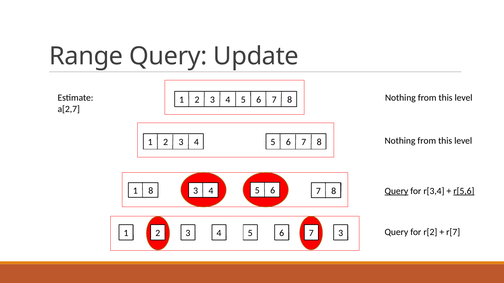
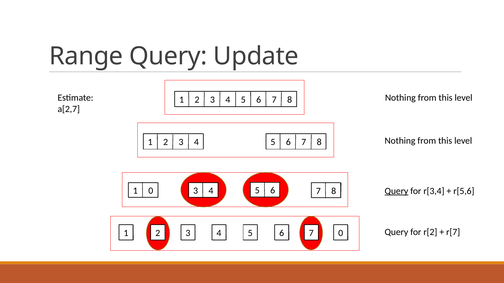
1 8: 8 -> 0 (151, 191)
r[5,6 underline: present -> none (464, 191)
7 3: 3 -> 0 (341, 233)
